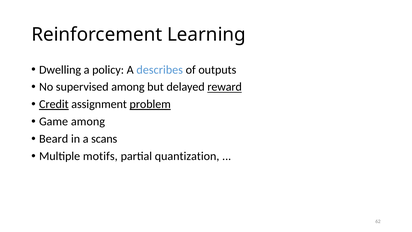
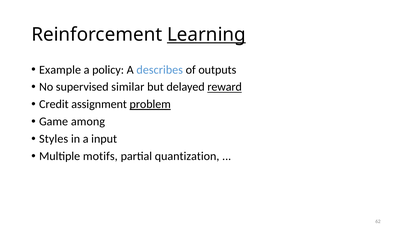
Learning underline: none -> present (206, 35)
Dwelling: Dwelling -> Example (60, 70)
supervised among: among -> similar (128, 87)
Credit underline: present -> none (54, 104)
Beard: Beard -> Styles (54, 139)
scans: scans -> input (104, 139)
